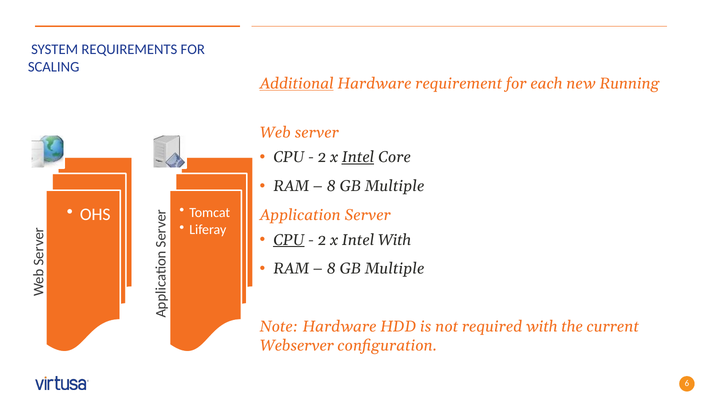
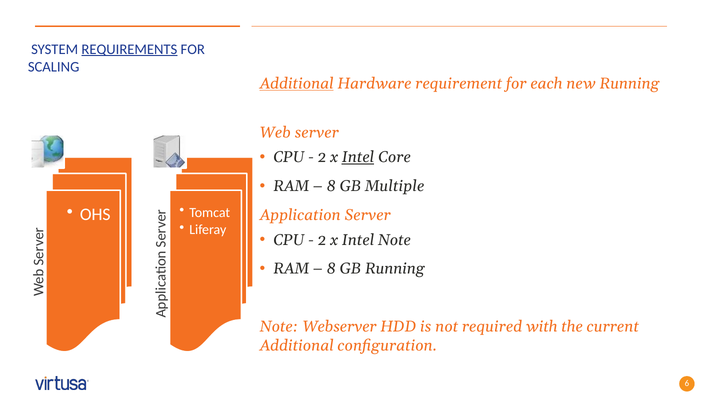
REQUIREMENTS underline: none -> present (129, 49)
CPU underline: present -> none (289, 240)
Intel With: With -> Note (394, 240)
Multiple: Multiple -> Running (395, 269)
Note Hardware: Hardware -> Webserver (340, 327)
Webserver: Webserver -> Additional (297, 345)
